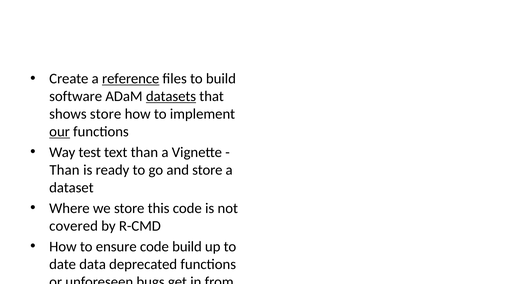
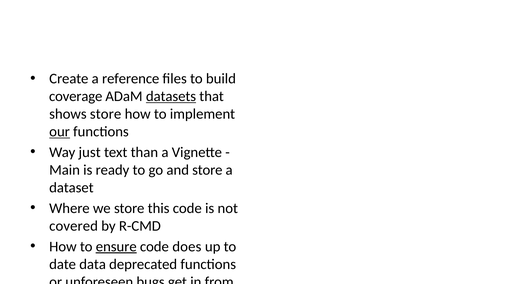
reference underline: present -> none (131, 79)
software: software -> coverage (76, 96)
test: test -> just (90, 152)
Than: Than -> Main (65, 170)
ensure underline: none -> present (116, 247)
code build: build -> does (187, 247)
